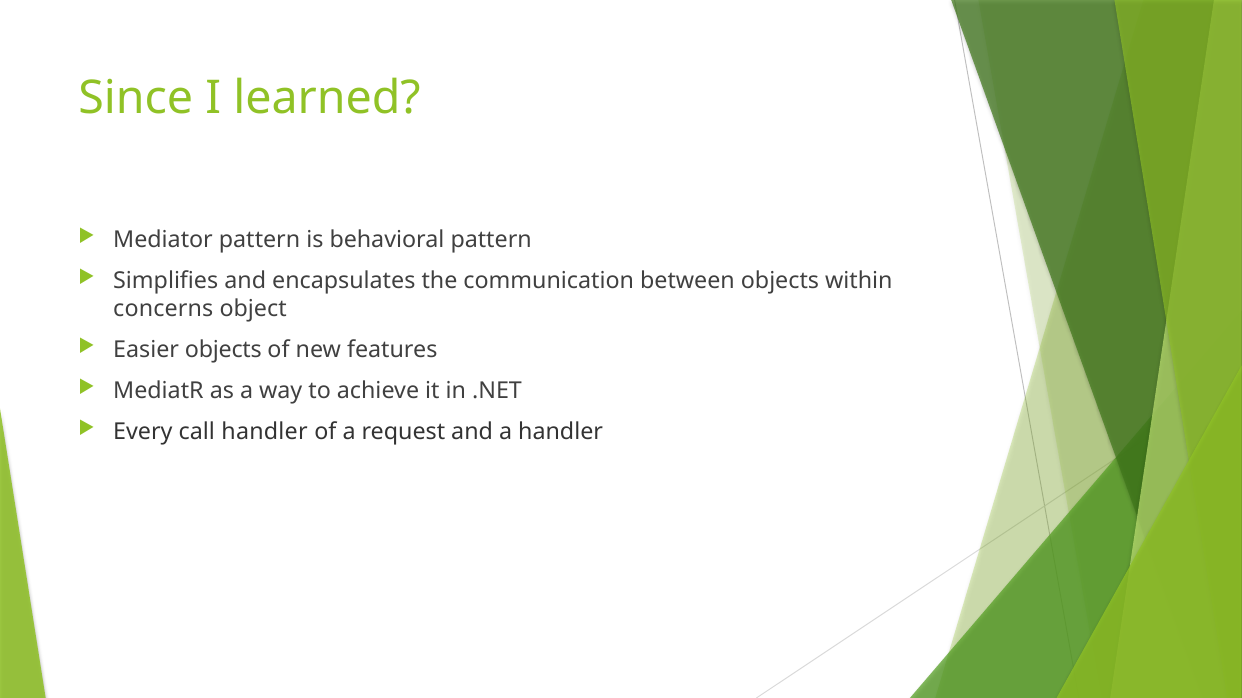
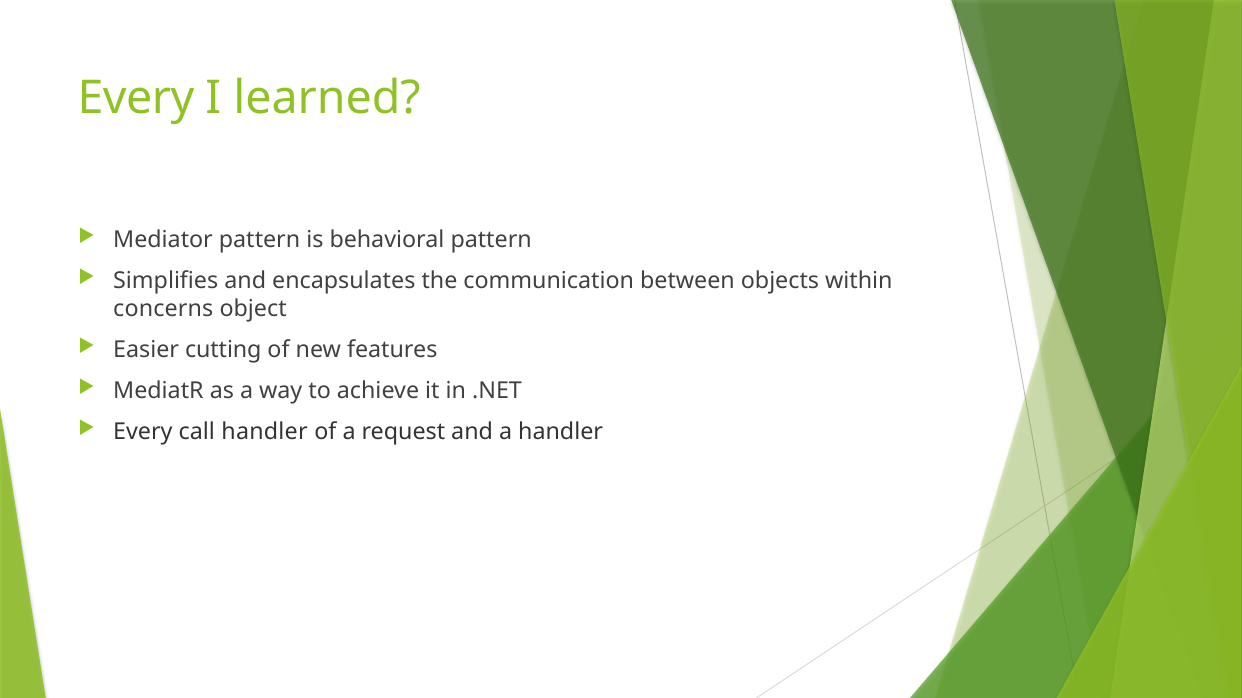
Since: Since -> Every (136, 98)
Easier objects: objects -> cutting (223, 350)
